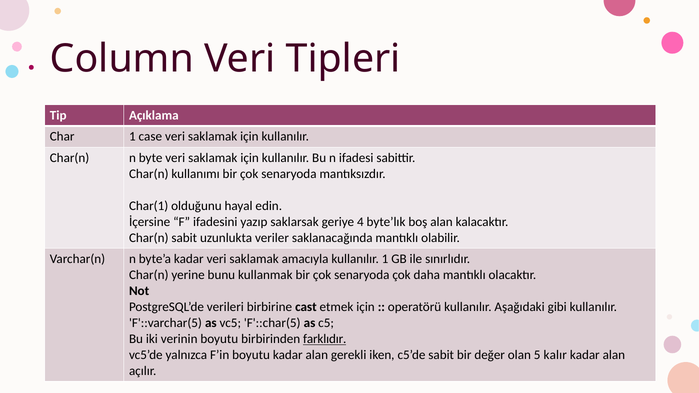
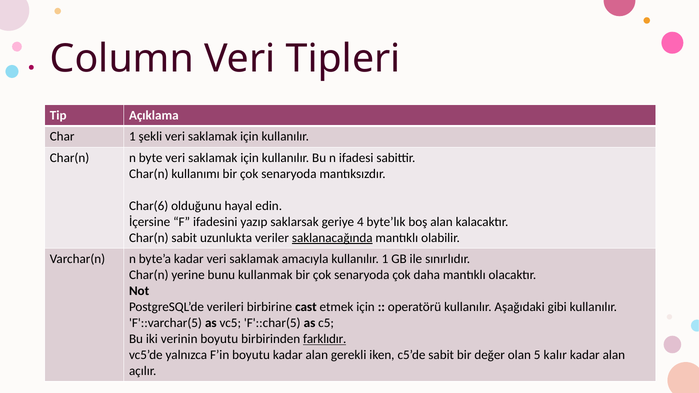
case: case -> şekli (150, 137)
Char(1: Char(1 -> Char(6 (149, 206)
saklanacağında underline: none -> present (332, 238)
